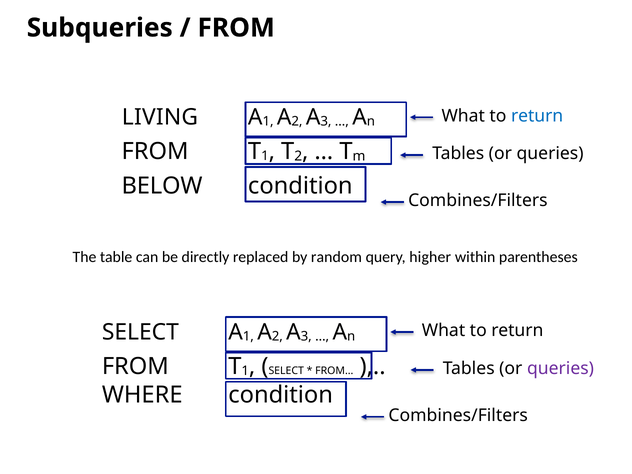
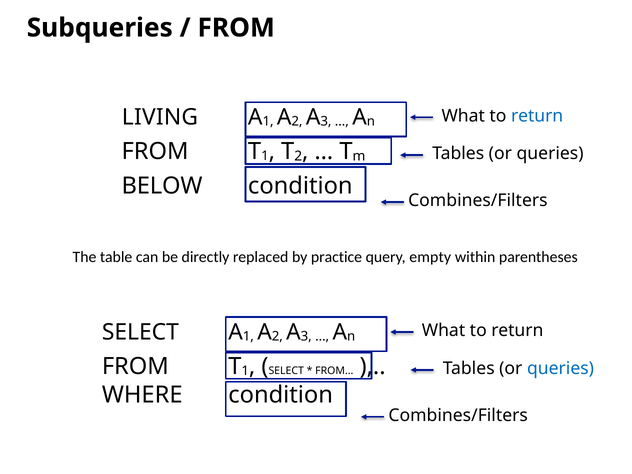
random: random -> practice (337, 257)
higher: higher -> empty (430, 257)
queries colour: purple -> blue (561, 368)
